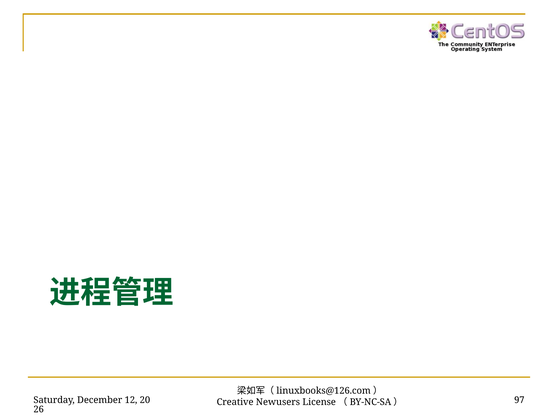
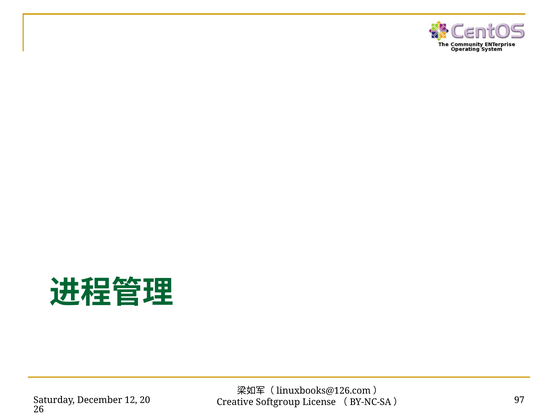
Newusers: Newusers -> Softgroup (278, 401)
